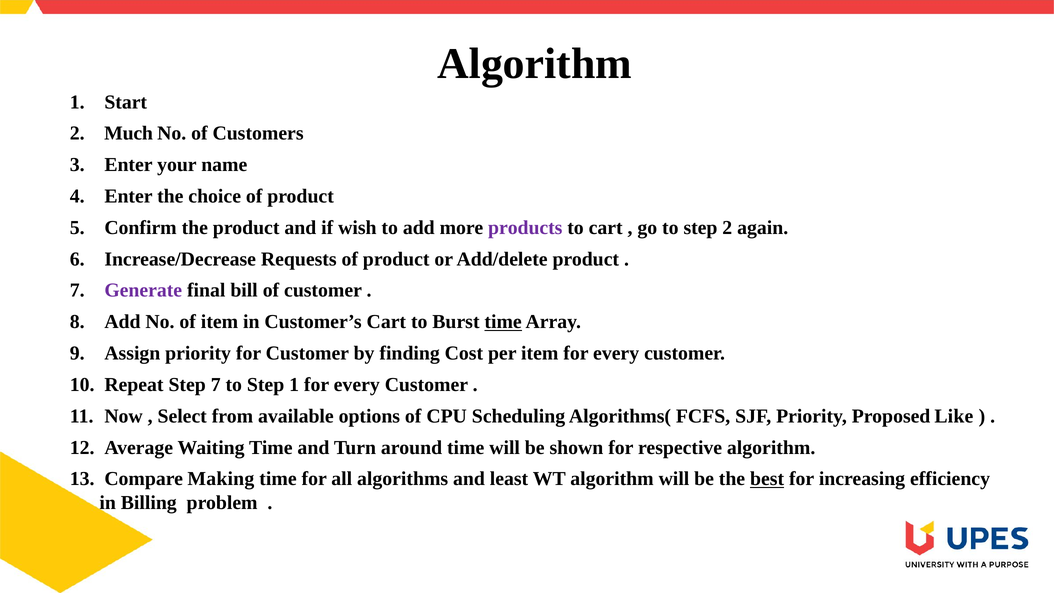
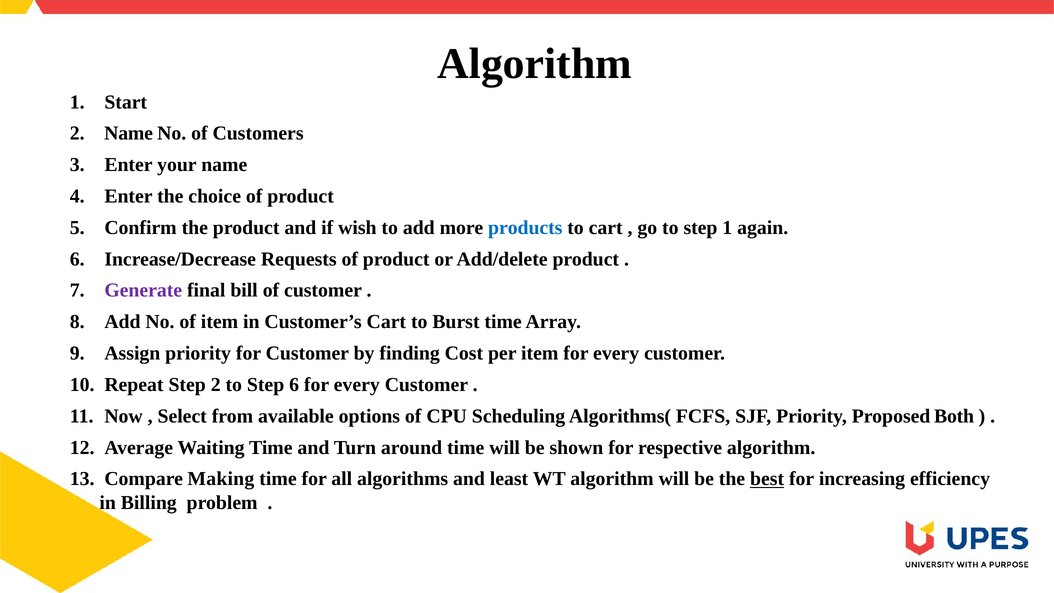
Much: Much -> Name (129, 133)
products colour: purple -> blue (525, 228)
step 2: 2 -> 1 (727, 228)
time underline: present -> none (503, 322)
Step 7: 7 -> 2 (216, 385)
Step 1: 1 -> 6 (294, 385)
Like: Like -> Both (954, 416)
